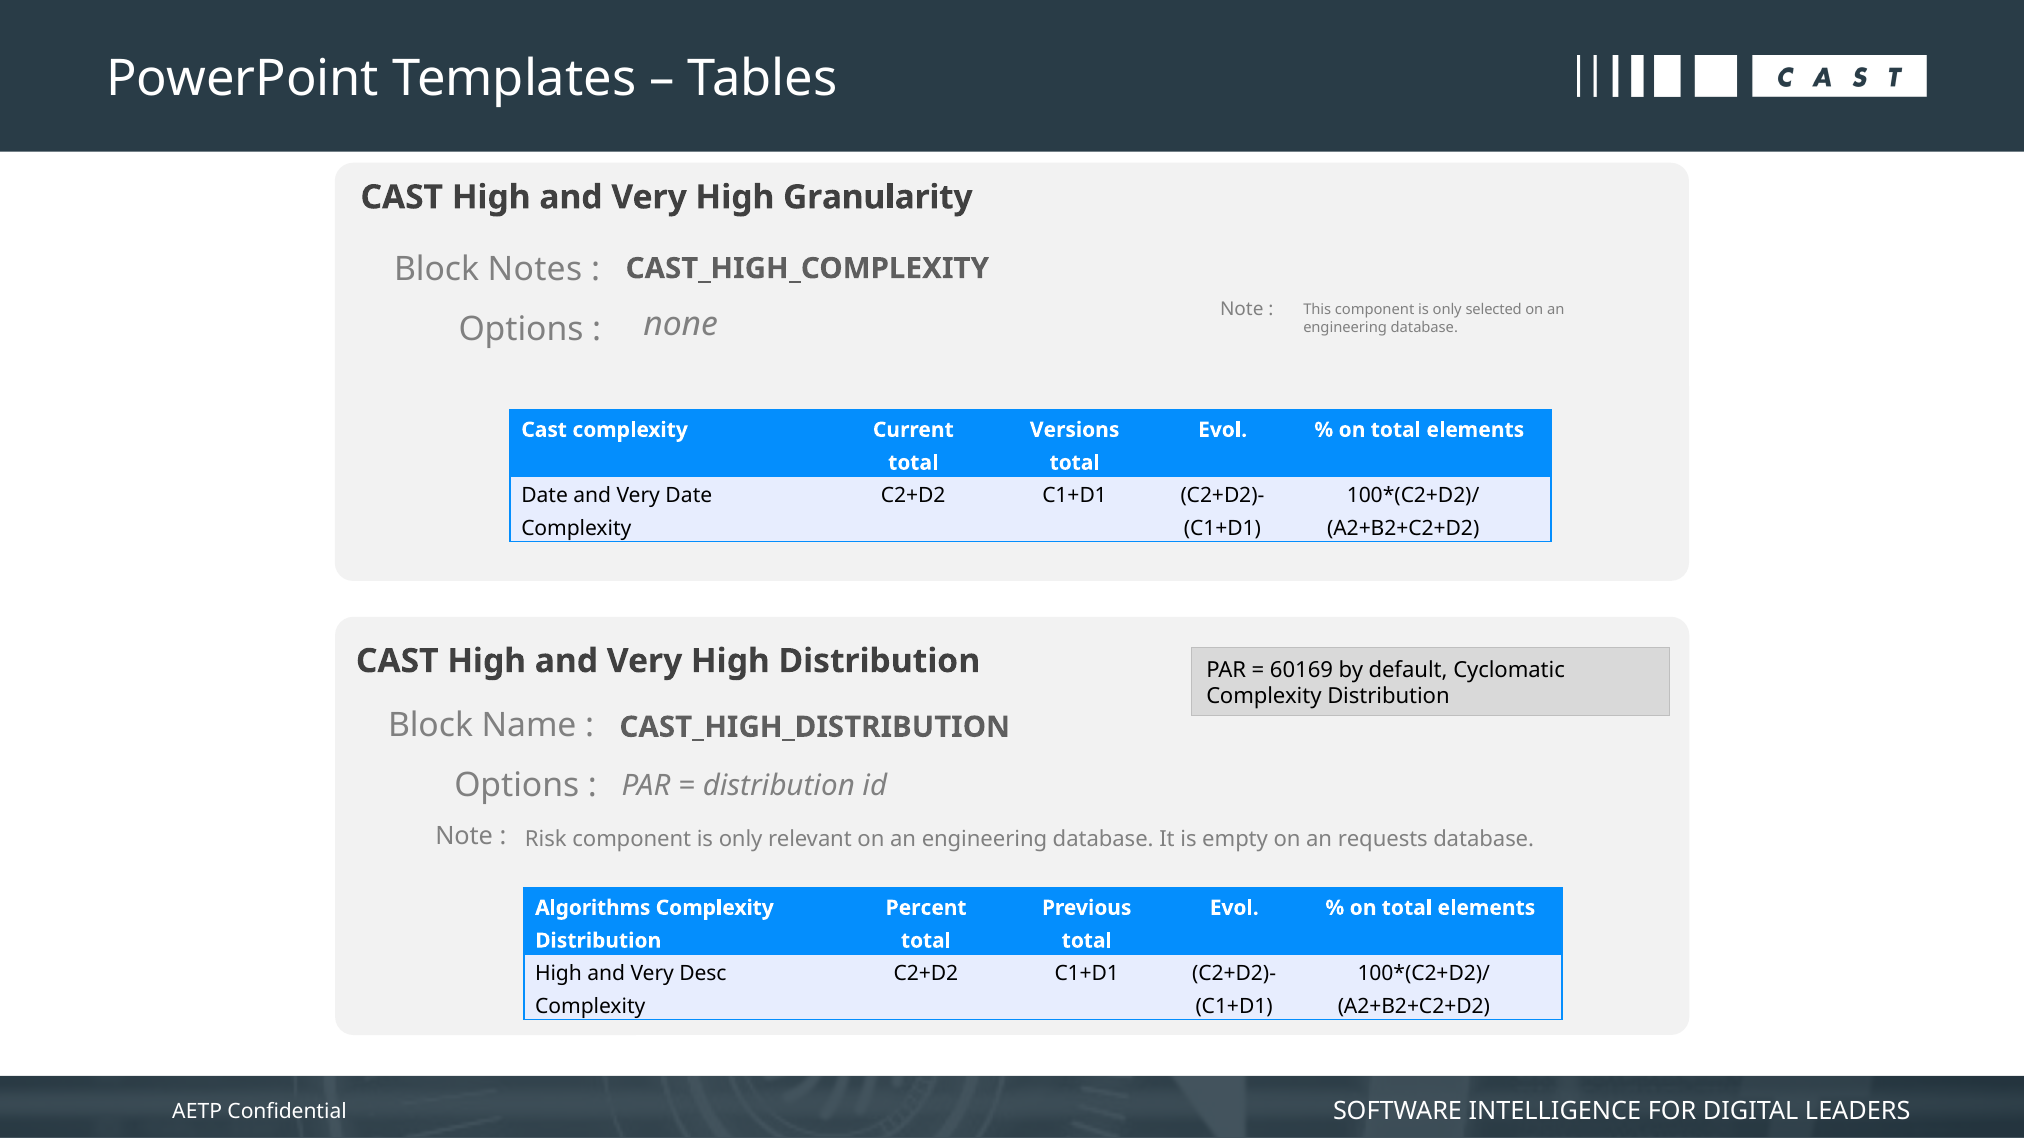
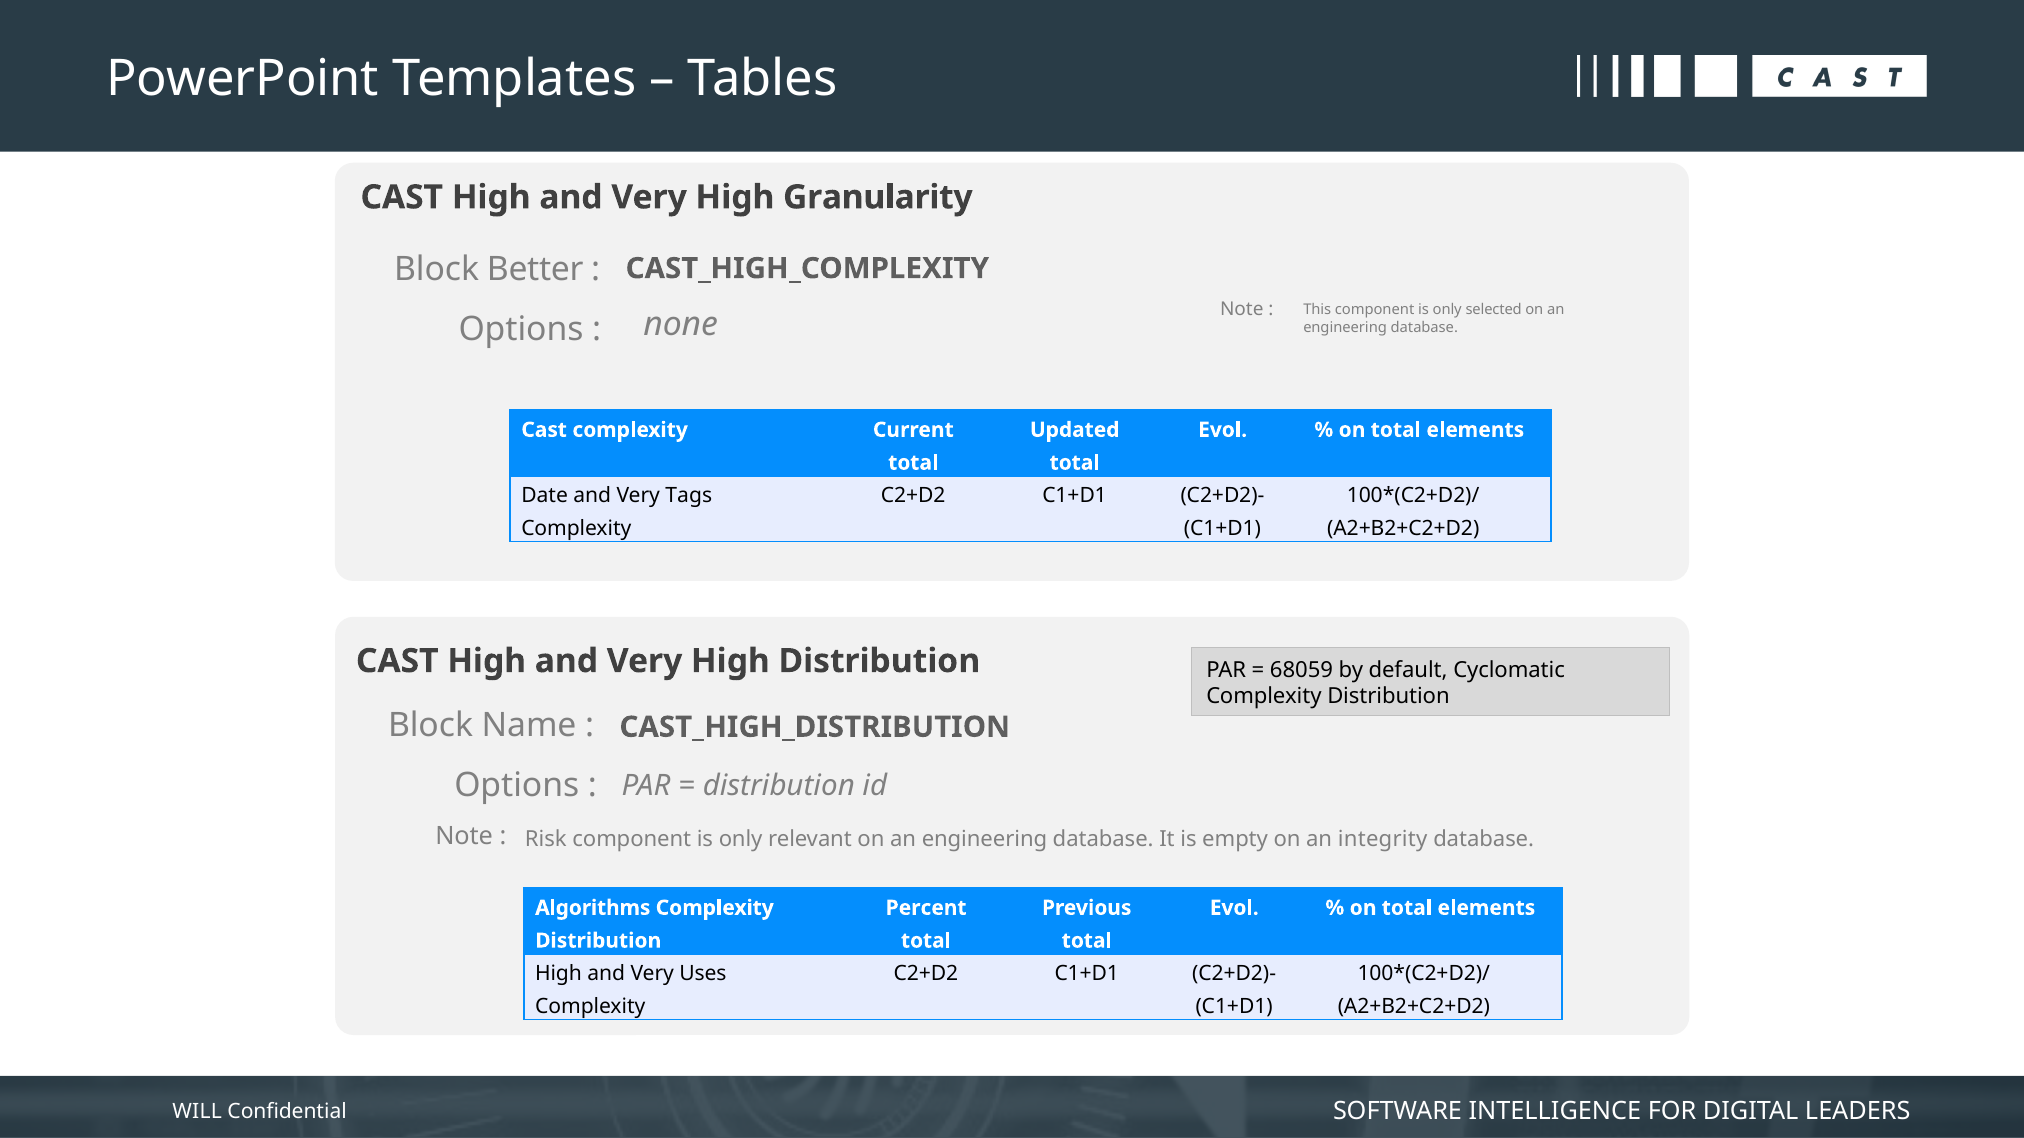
Notes: Notes -> Better (535, 269)
Versions: Versions -> Updated (1075, 430)
Very Date: Date -> Tags (689, 496)
60169: 60169 -> 68059 (1302, 670)
requests: requests -> integrity (1383, 840)
Desc: Desc -> Uses (703, 974)
AETP: AETP -> WILL (197, 1112)
